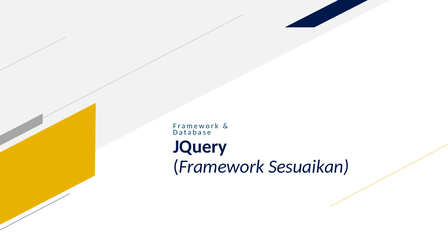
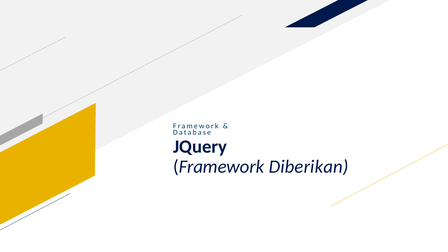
Sesuaikan: Sesuaikan -> Diberikan (309, 167)
